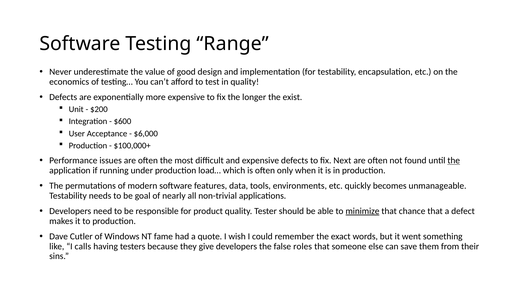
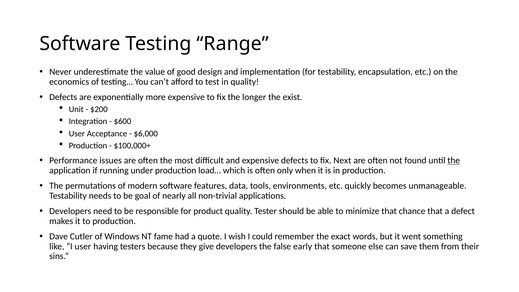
minimize underline: present -> none (362, 211)
I calls: calls -> user (83, 246)
roles: roles -> early (303, 246)
